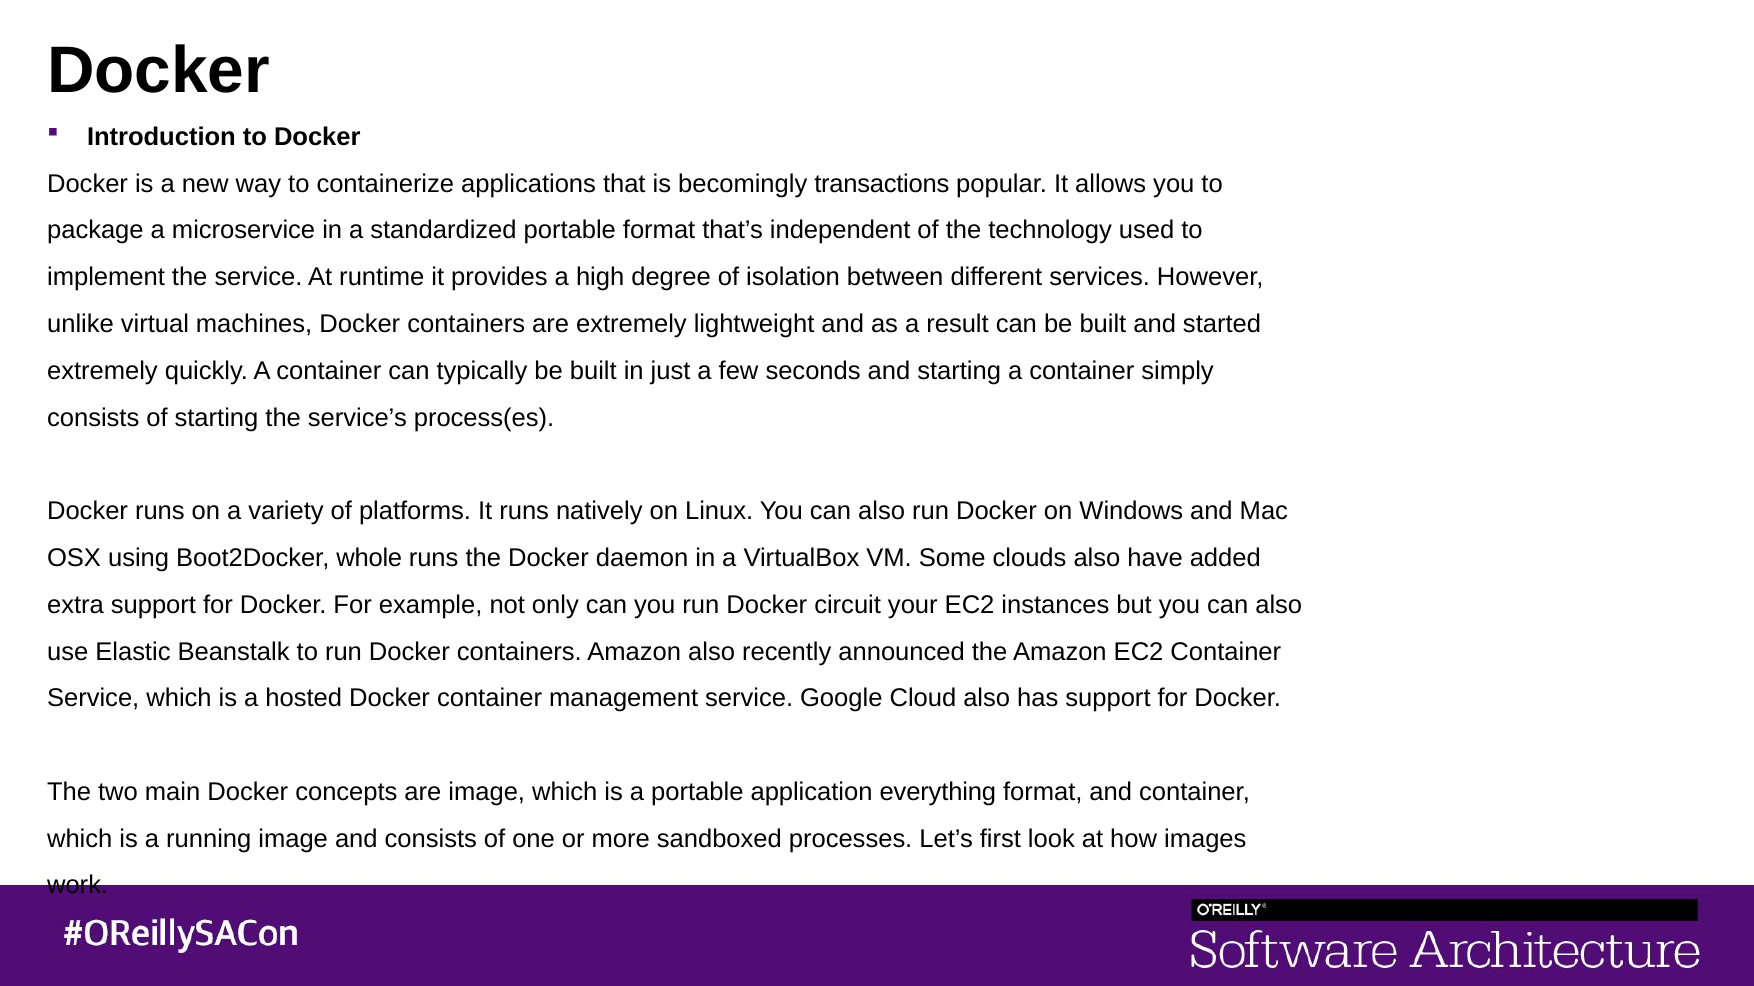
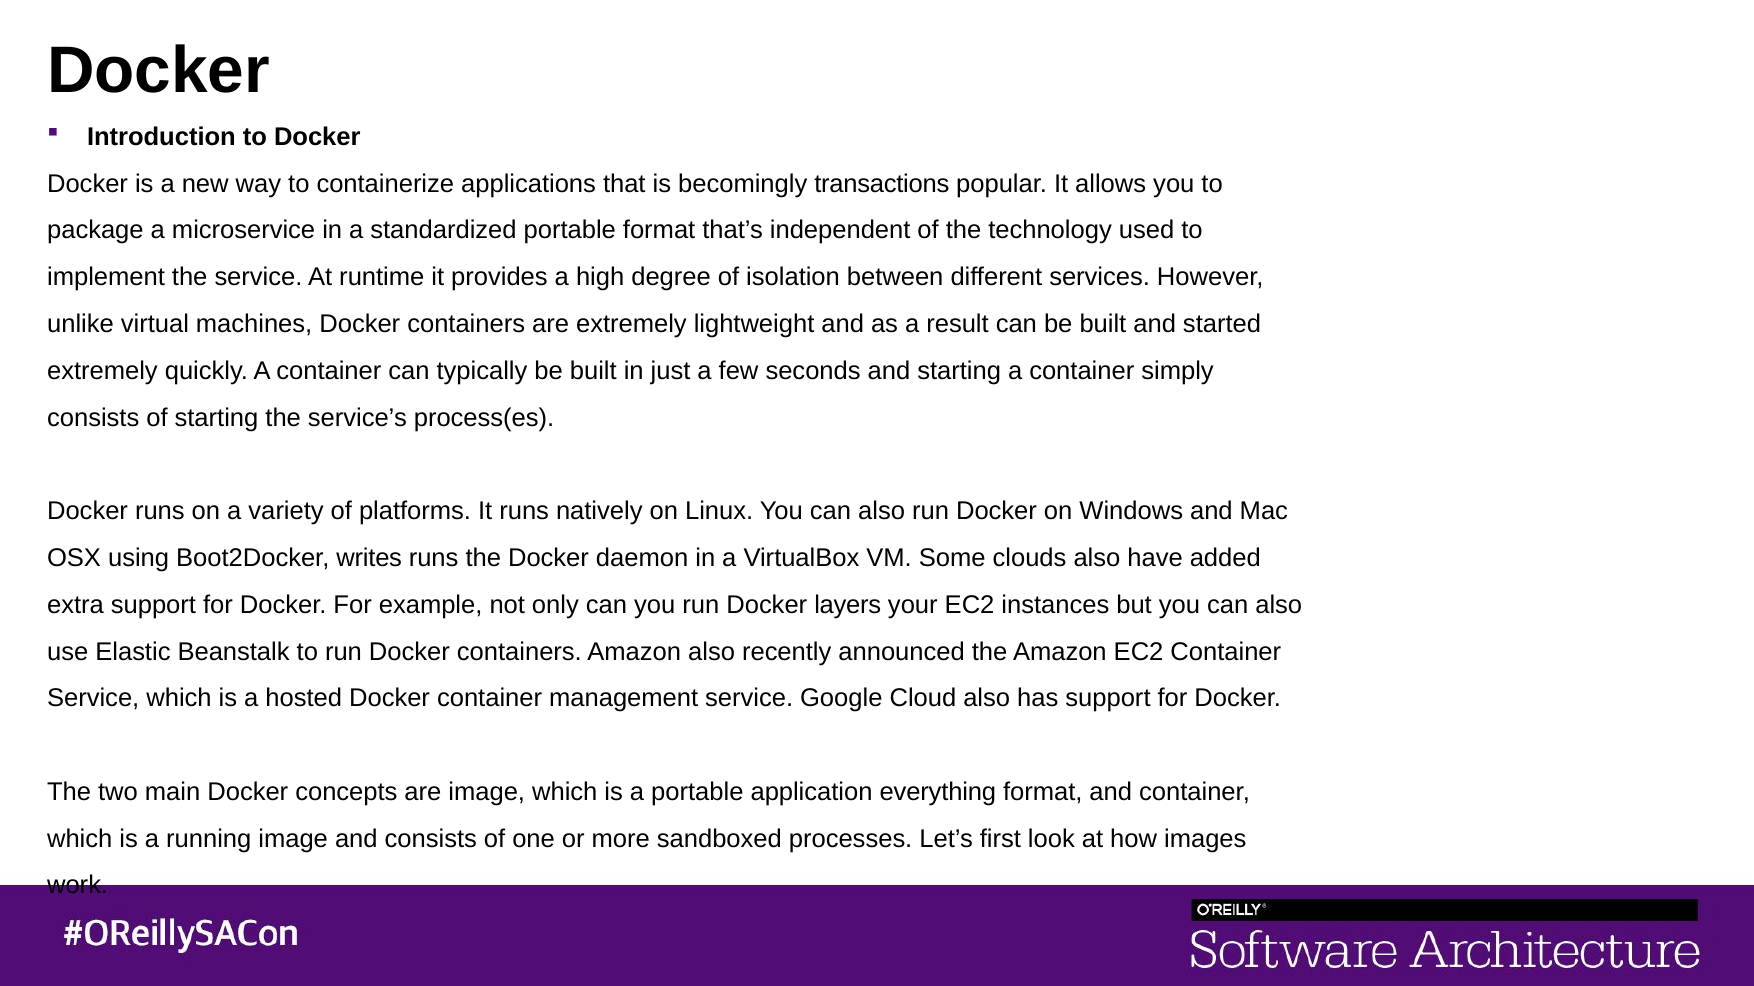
whole: whole -> writes (369, 558)
circuit: circuit -> layers (848, 605)
